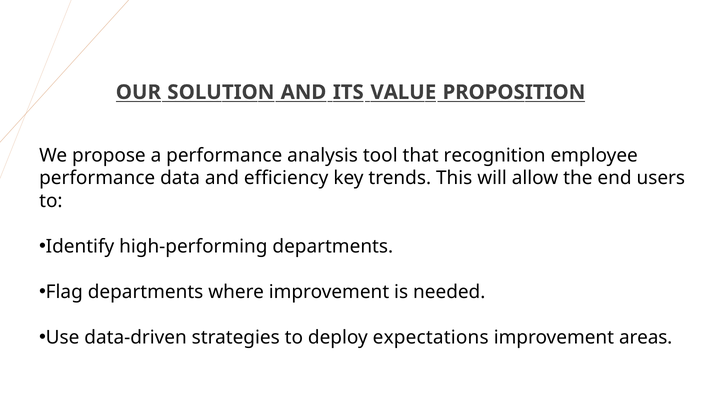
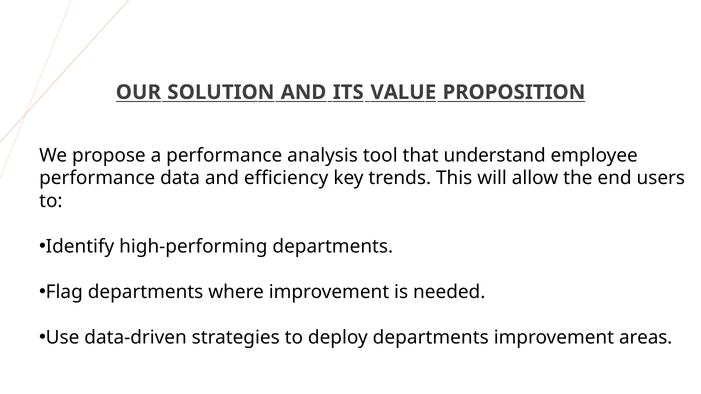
recognition: recognition -> understand (495, 156)
deploy expectations: expectations -> departments (431, 338)
